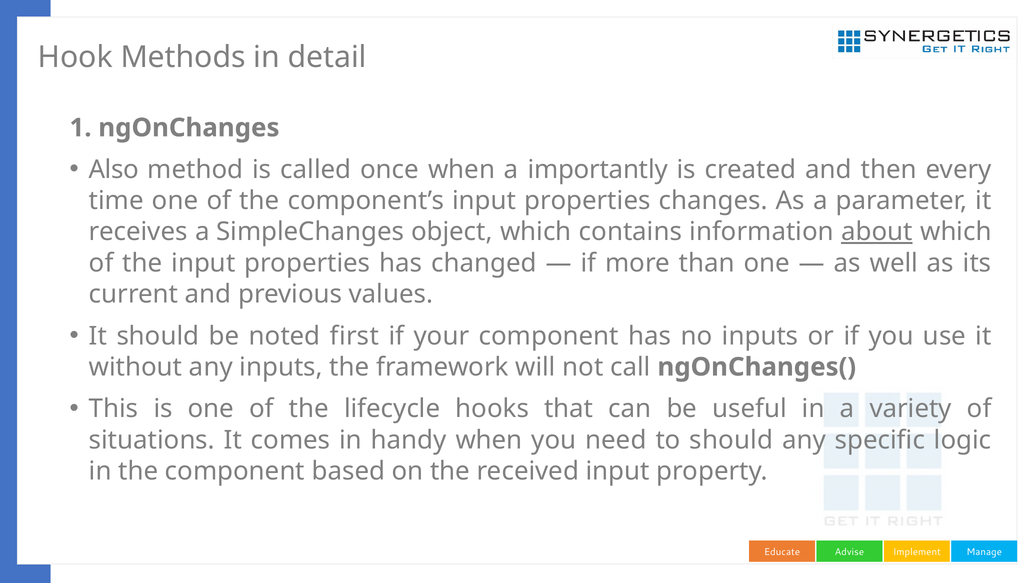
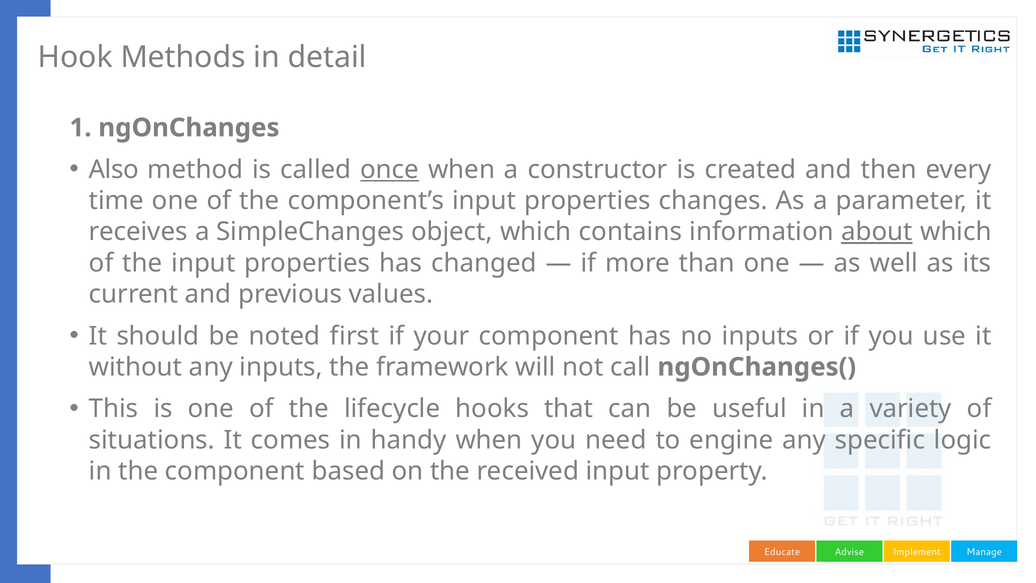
once underline: none -> present (390, 170)
importantly: importantly -> constructor (598, 170)
to should: should -> engine (731, 440)
